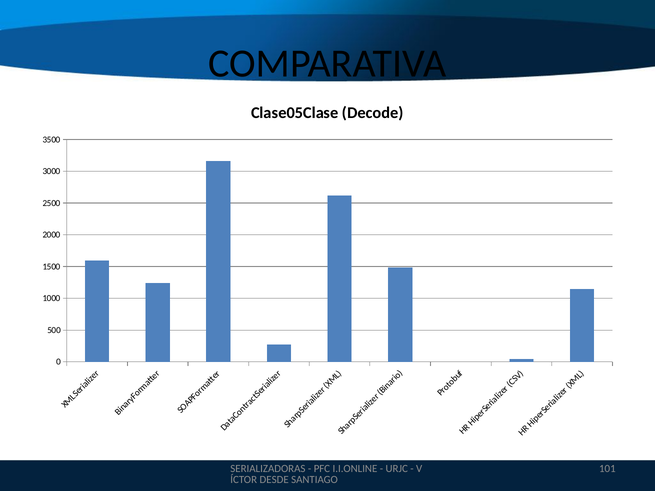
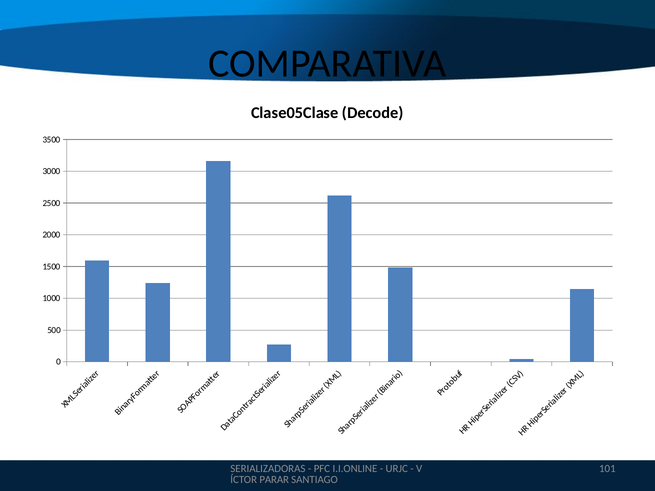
DESDE: DESDE -> PARAR (274, 480)
